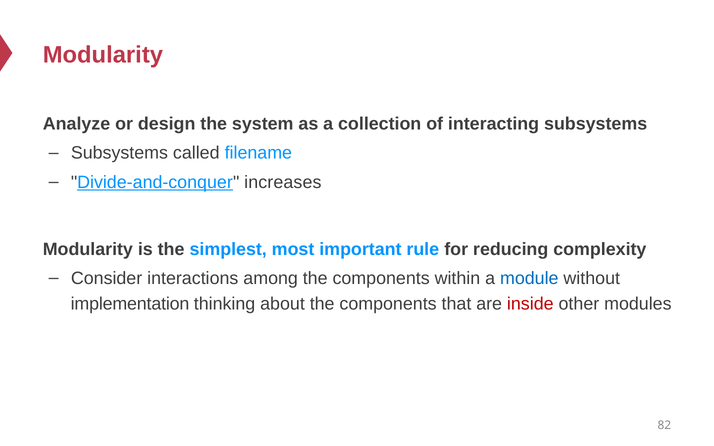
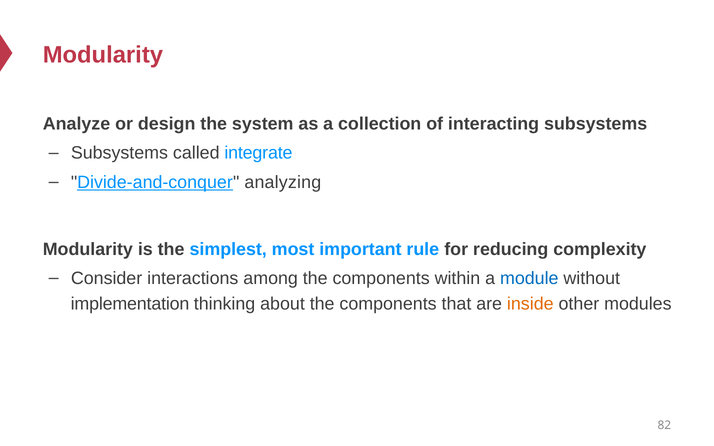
filename: filename -> integrate (258, 153)
increases: increases -> analyzing (283, 182)
inside colour: red -> orange (530, 304)
